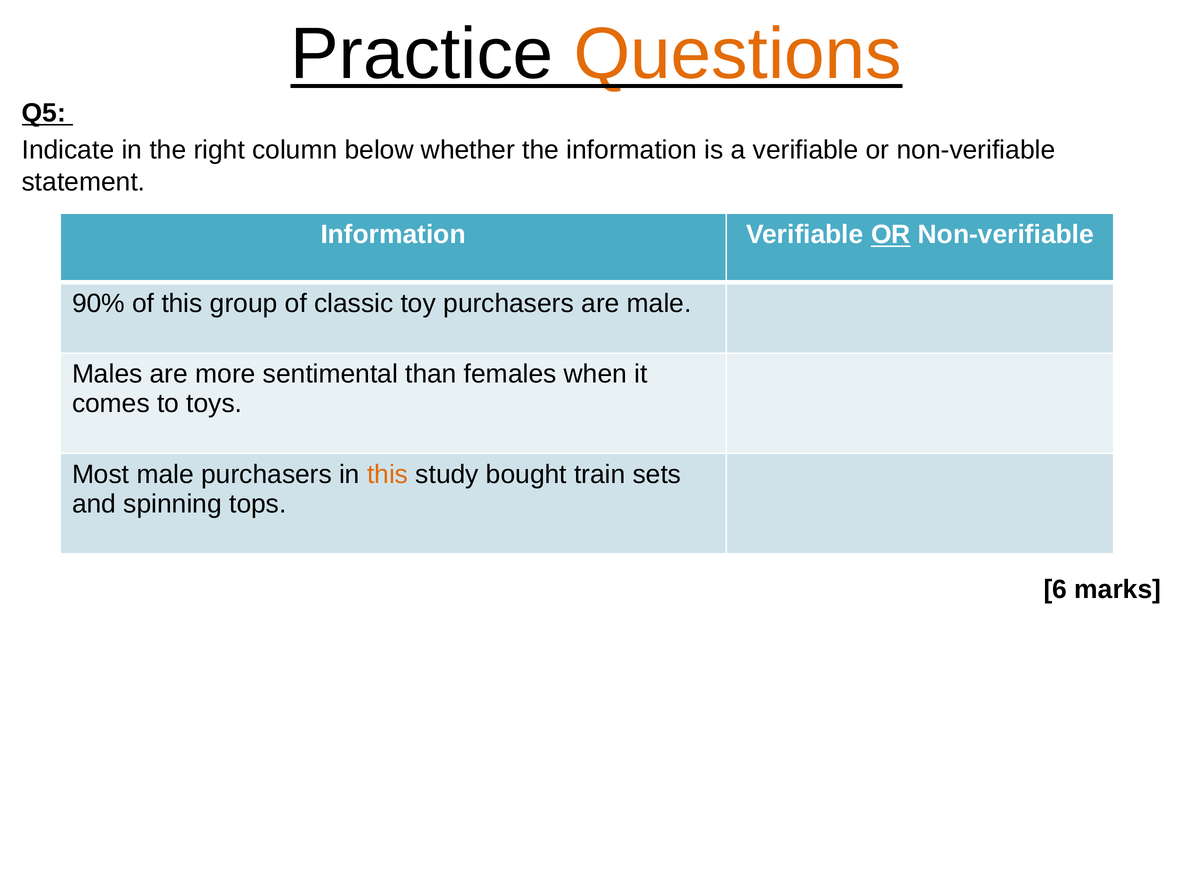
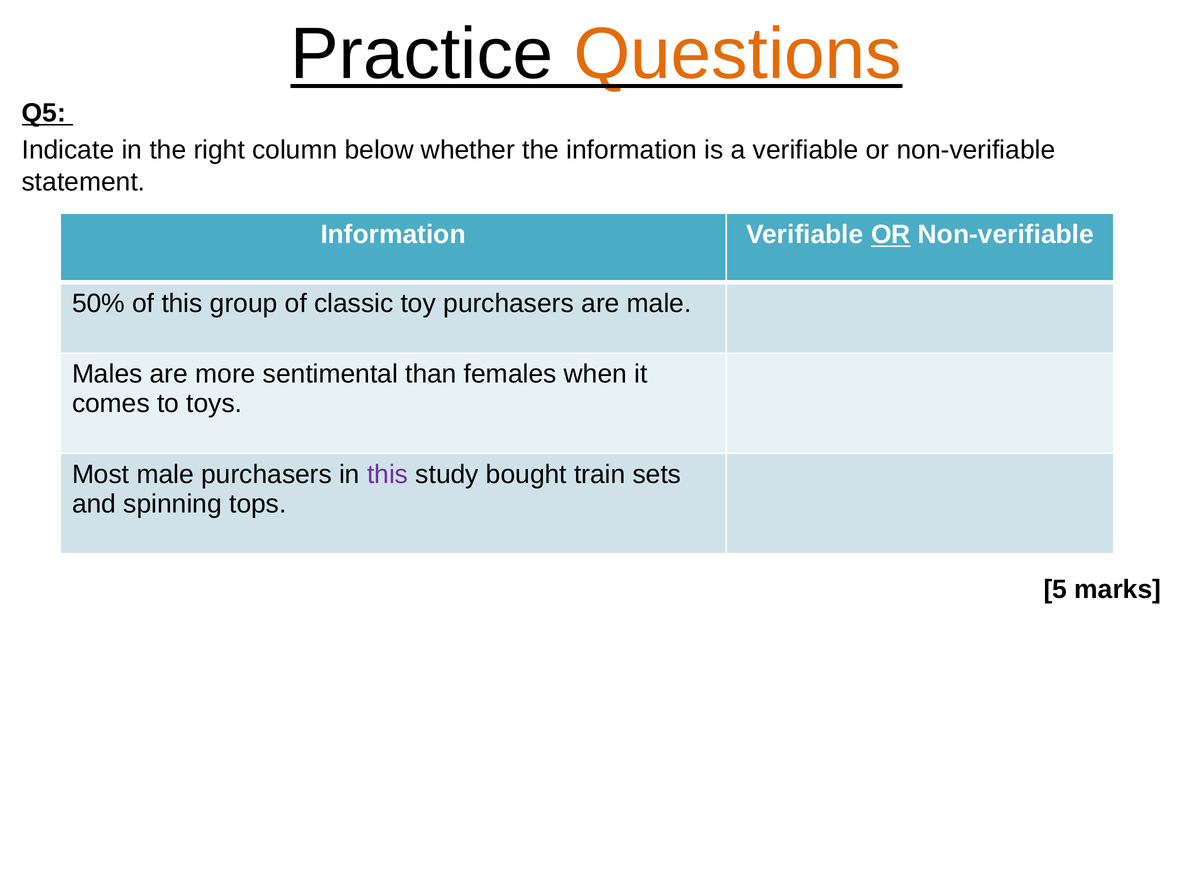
90%: 90% -> 50% (99, 304)
this colour: orange -> purple (388, 475)
6: 6 -> 5 (1055, 590)
